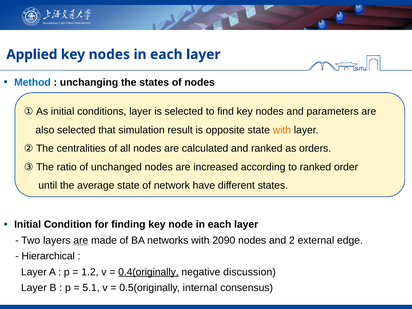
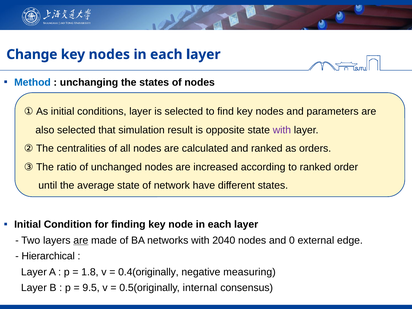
Applied: Applied -> Change (32, 54)
with colour: orange -> purple (282, 130)
2090: 2090 -> 2040 (224, 240)
2: 2 -> 0 (292, 240)
1.2: 1.2 -> 1.8 (90, 272)
0.4(originally underline: present -> none (148, 272)
discussion: discussion -> measuring (250, 272)
5.1: 5.1 -> 9.5 (91, 288)
